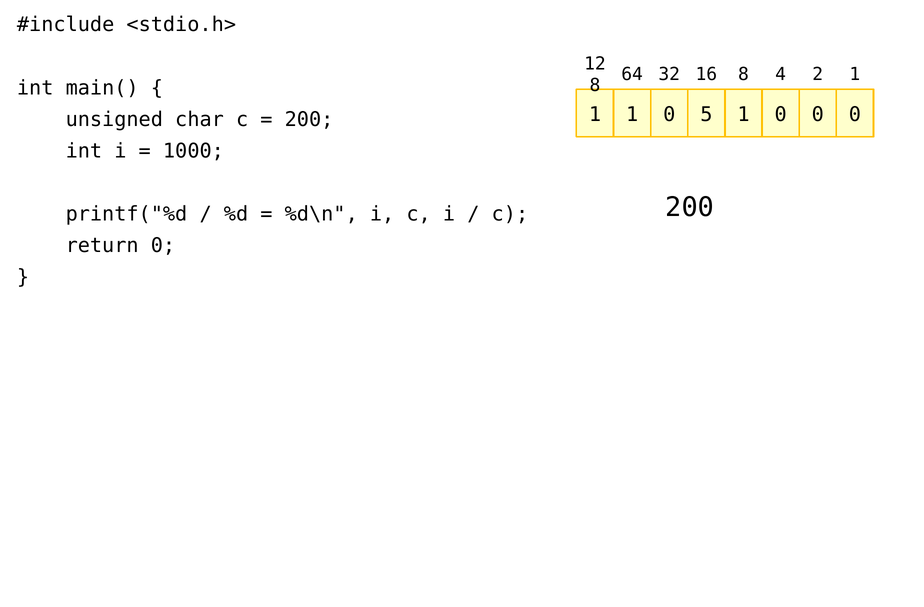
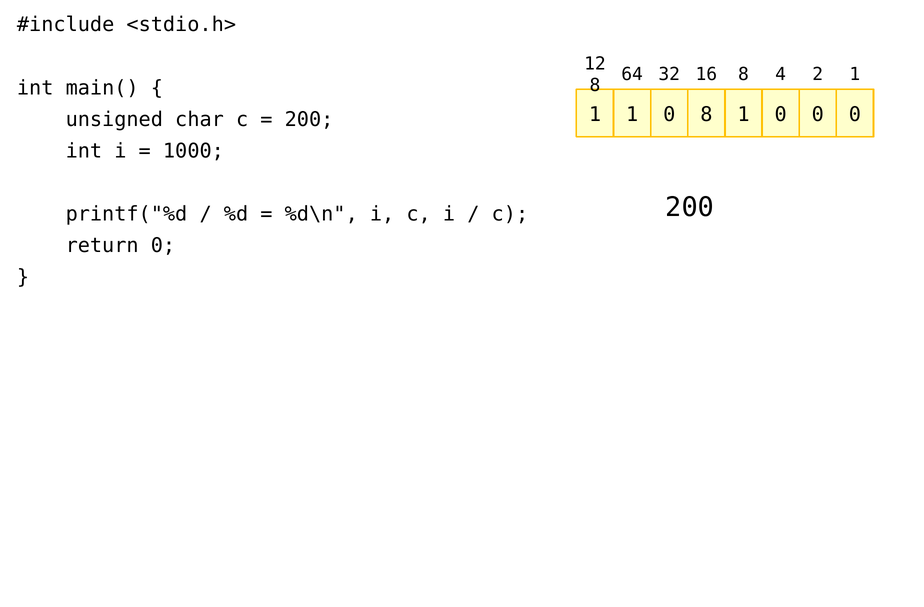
0 5: 5 -> 8 (706, 114)
